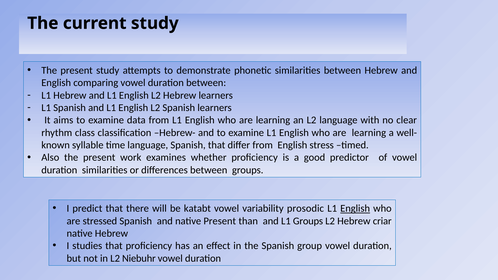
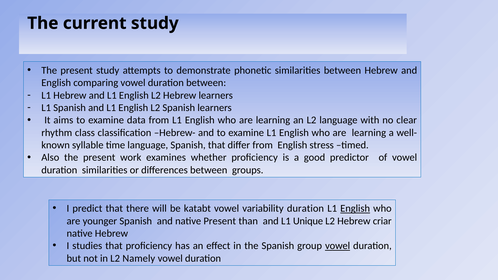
variability prosodic: prosodic -> duration (305, 209)
stressed: stressed -> younger (100, 221)
L1 Groups: Groups -> Unique (308, 221)
vowel underline: none -> present (338, 246)
Niebuhr: Niebuhr -> Namely (139, 258)
